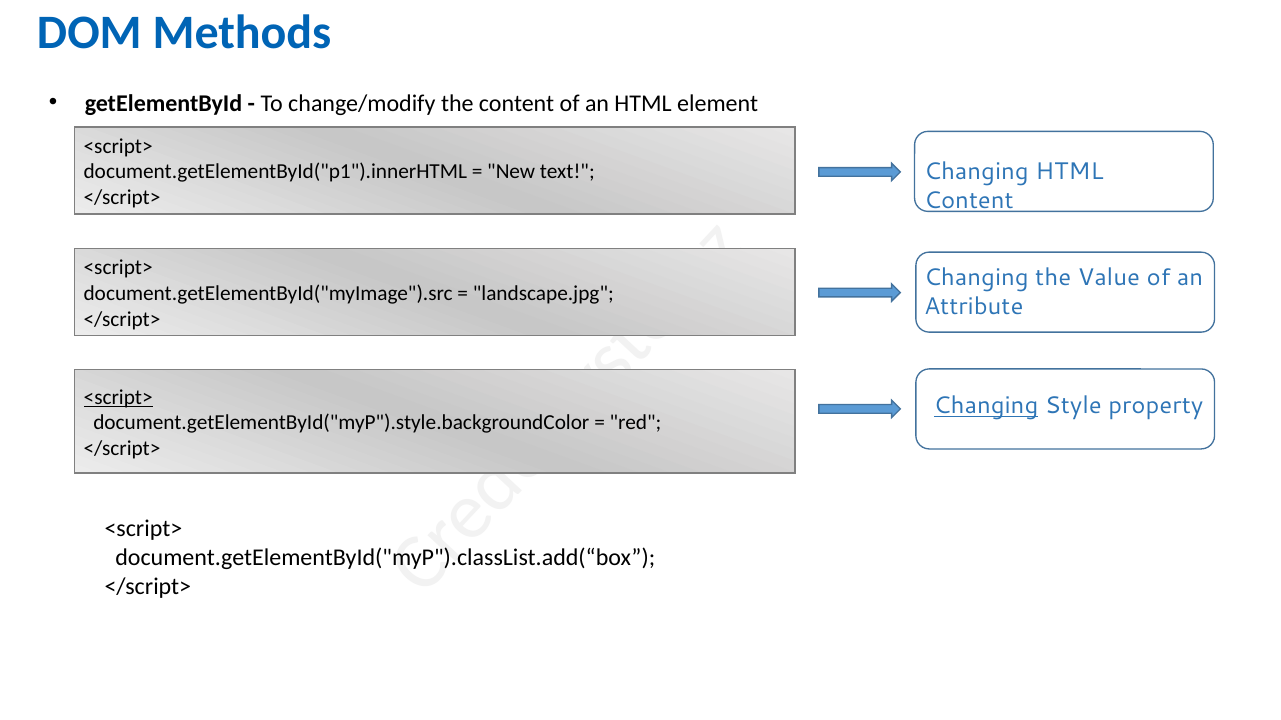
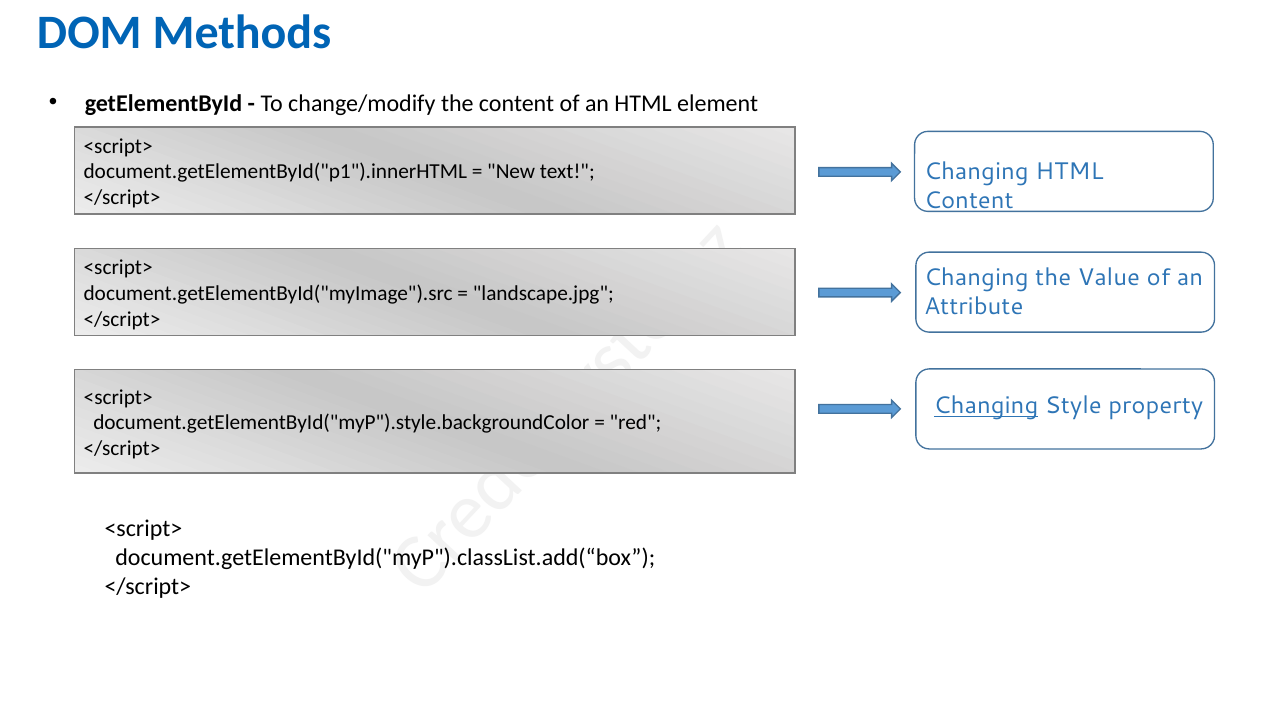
<script> underline: present -> none (118, 397)
